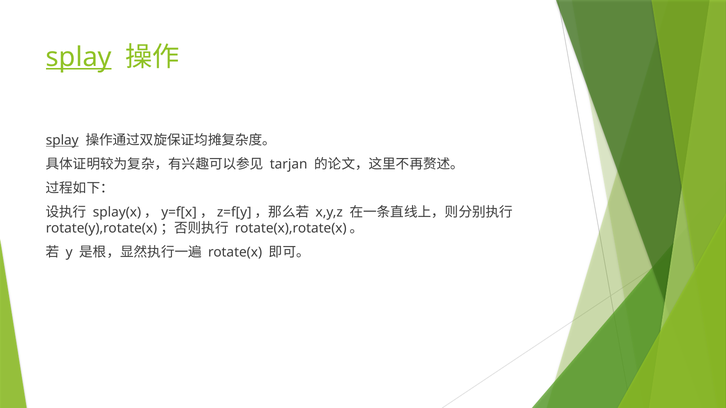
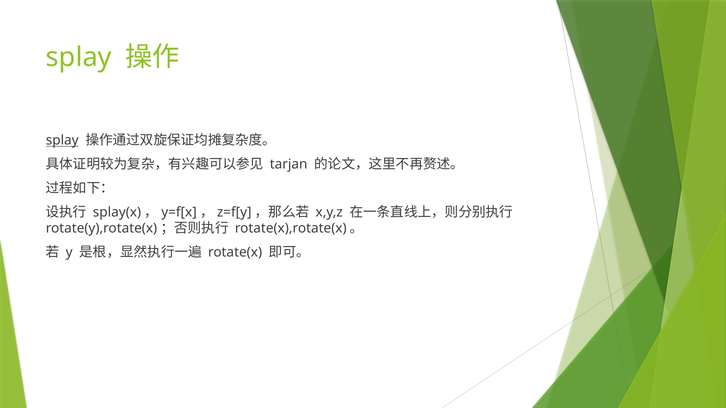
splay underline: present -> none (79, 57)
